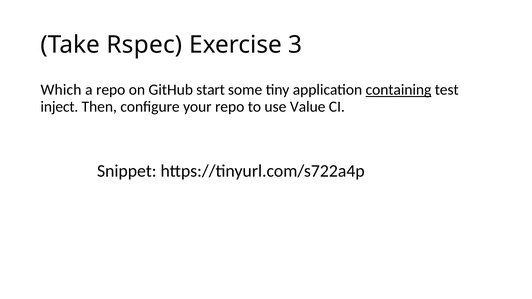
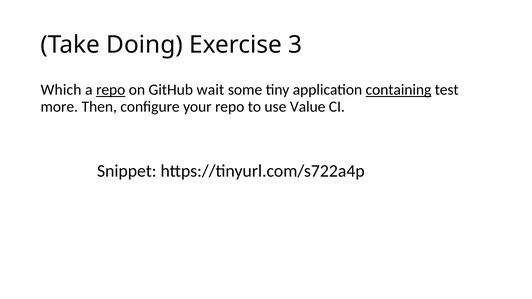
Rspec: Rspec -> Doing (144, 45)
repo underline: none -> present (111, 90)
start: start -> wait (210, 90)
inject: inject -> more (59, 107)
